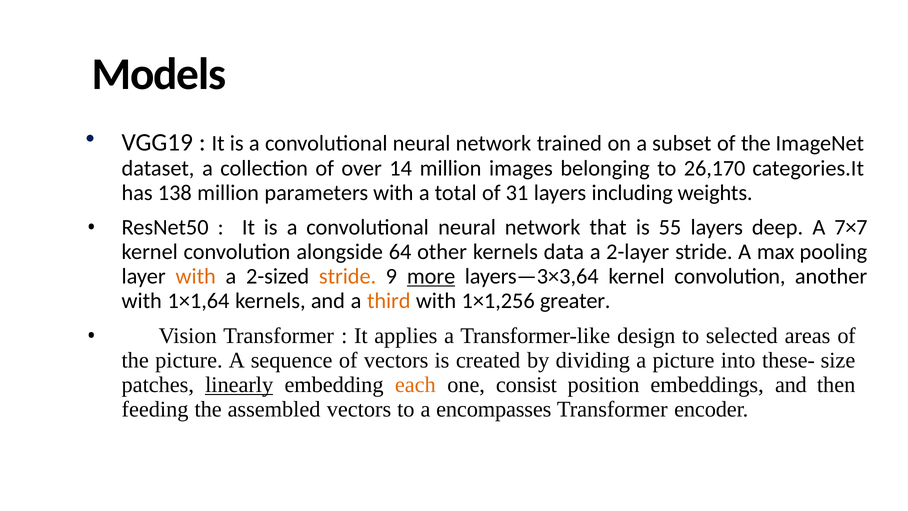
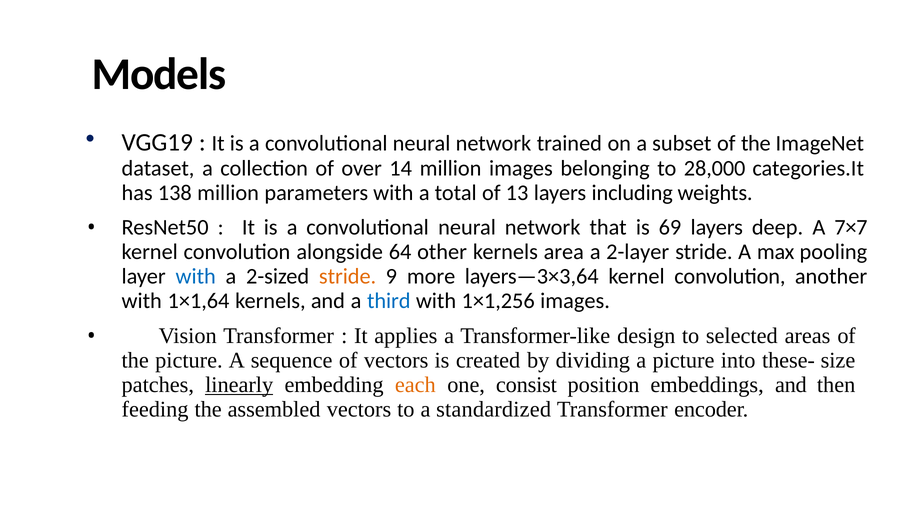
26,170: 26,170 -> 28,000 (715, 169)
31: 31 -> 13 (517, 193)
55: 55 -> 69 (670, 227)
data: data -> area (564, 252)
with colour: orange -> blue (196, 276)
more underline: present -> none (431, 276)
third colour: orange -> blue (389, 301)
1×1,256 greater: greater -> images (575, 301)
encompasses: encompasses -> standardized (494, 409)
